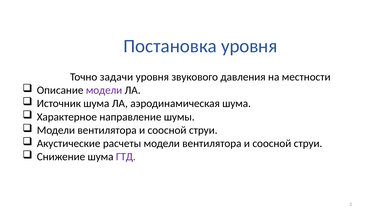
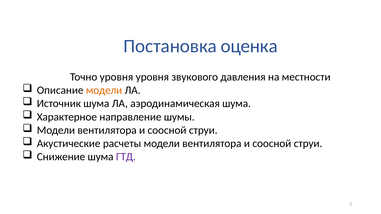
Постановка уровня: уровня -> оценка (249, 46)
Точно задачи: задачи -> уровня (116, 77)
модели colour: purple -> orange (104, 90)
